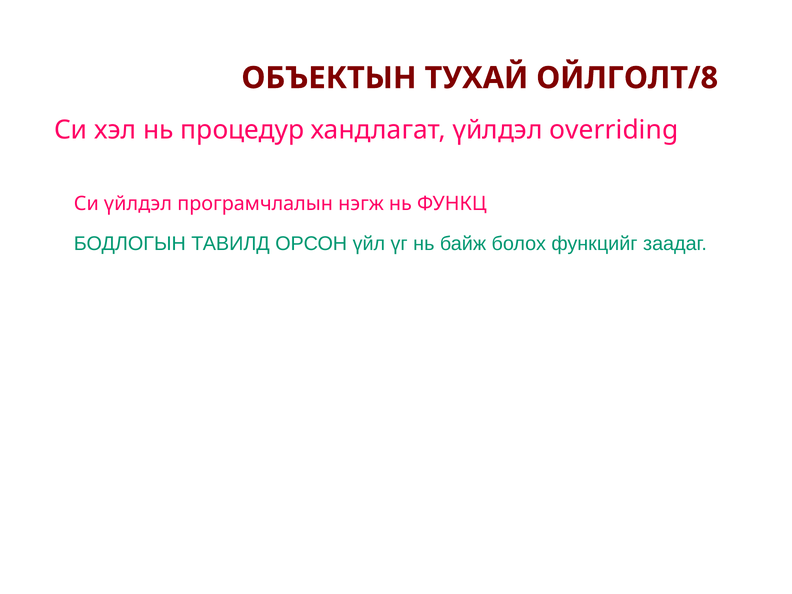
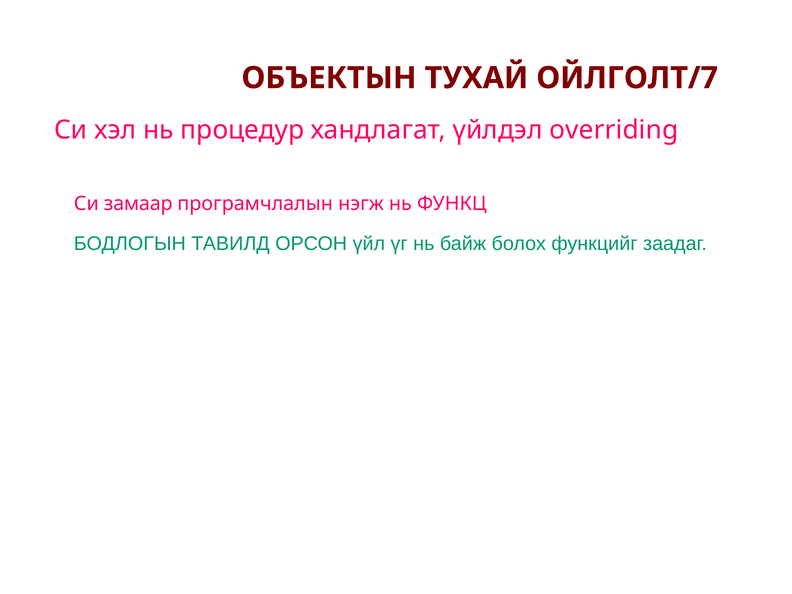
ОЙЛГОЛТ/8: ОЙЛГОЛТ/8 -> ОЙЛГОЛТ/7 (627, 78)
Си үйлдэл: үйлдэл -> замаар (138, 204)
